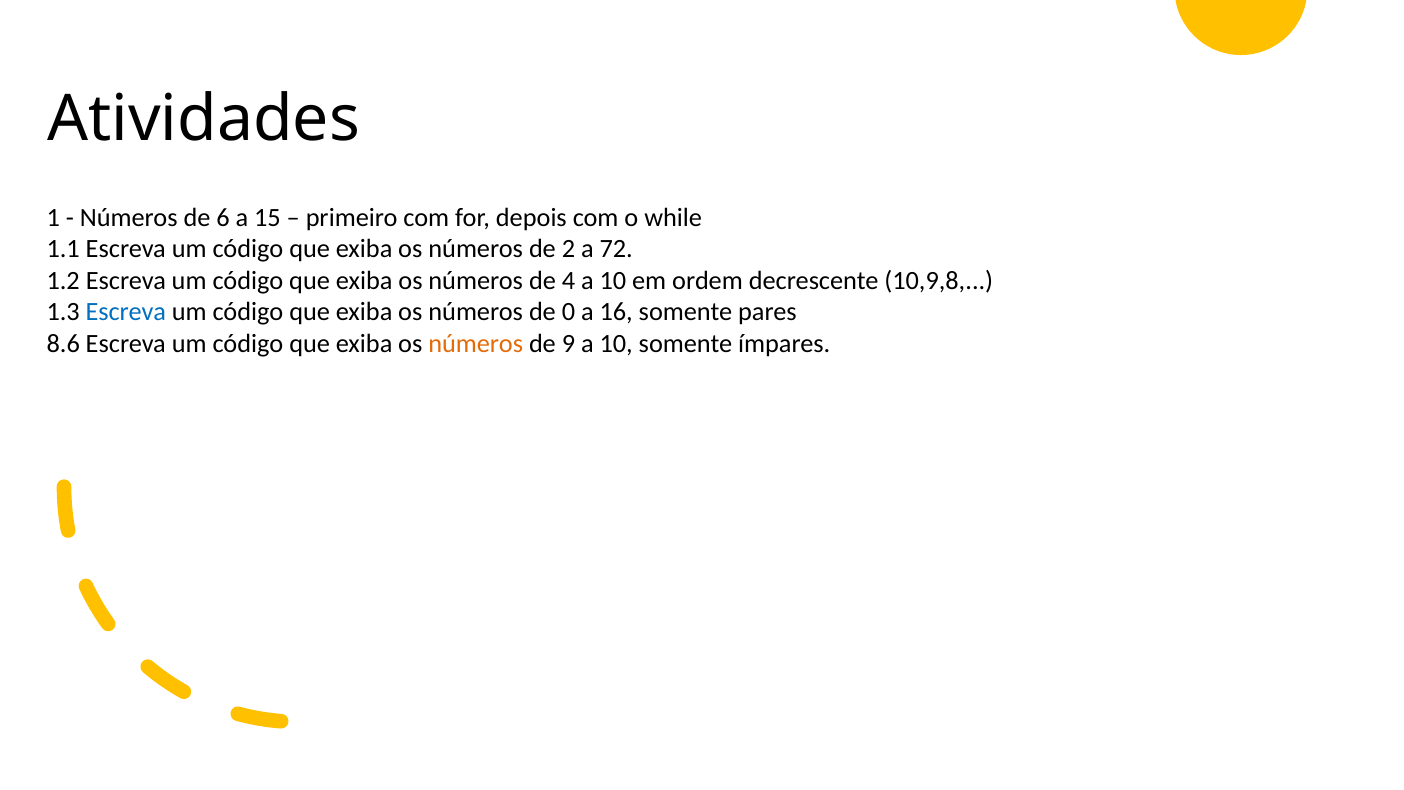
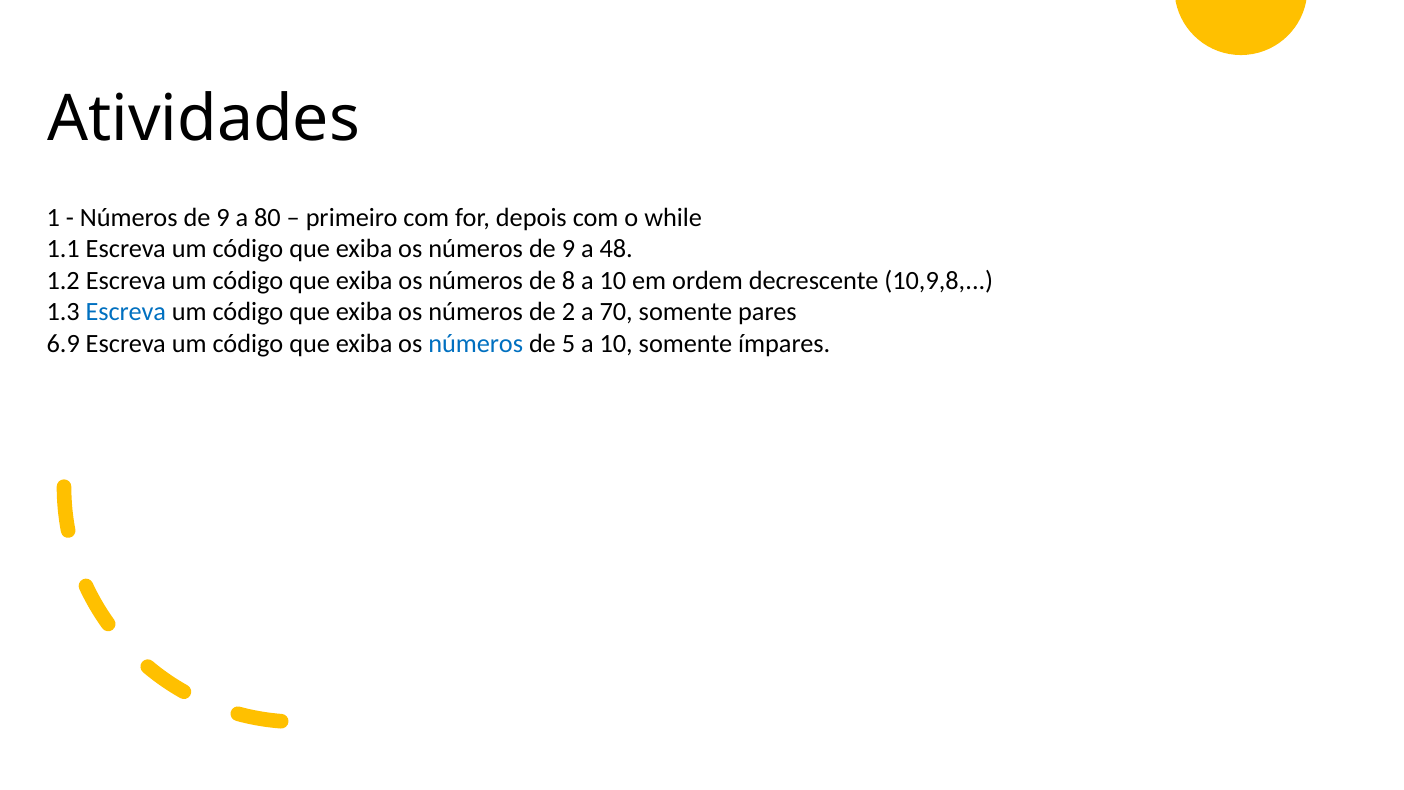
6: 6 -> 9 (223, 217)
15: 15 -> 80 (267, 217)
os números de 2: 2 -> 9 (568, 249)
72: 72 -> 48 (616, 249)
4: 4 -> 8 (568, 280)
0: 0 -> 2 (568, 312)
16: 16 -> 70 (616, 312)
8.6: 8.6 -> 6.9 (63, 344)
números colour: orange -> blue (476, 344)
9: 9 -> 5 (568, 344)
